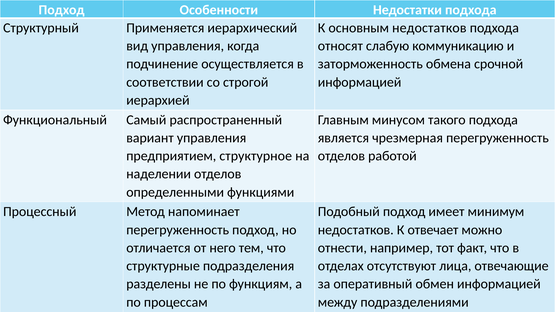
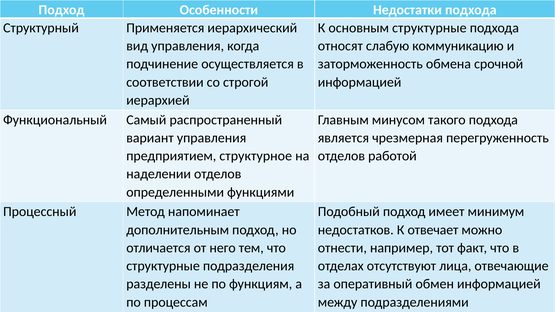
основным недостатков: недостатков -> структурные (429, 28)
перегруженность: перегруженность -> дополнительным (178, 230)
